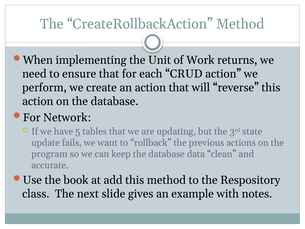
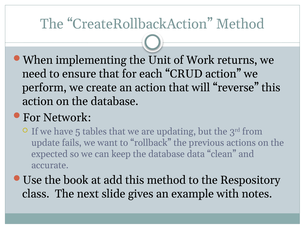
state: state -> from (252, 132)
program: program -> expected (50, 154)
